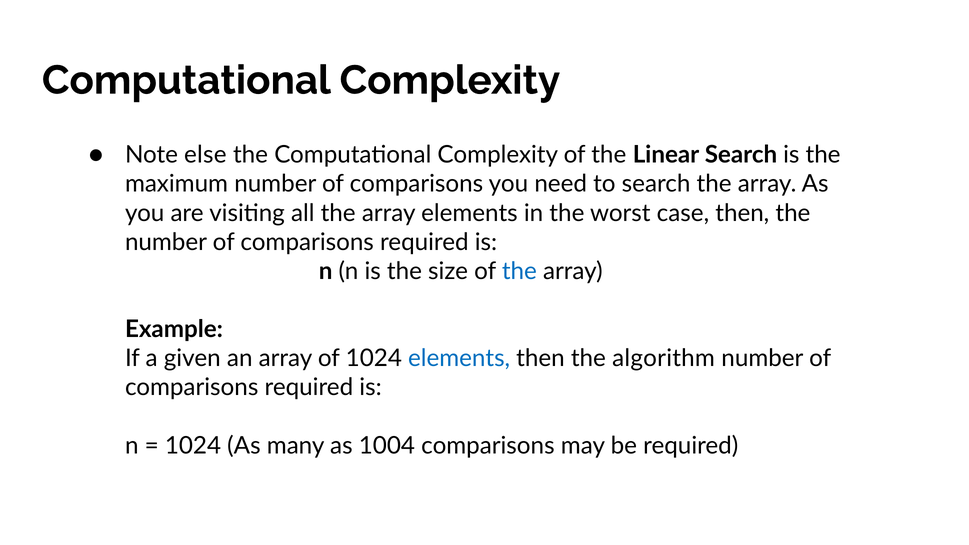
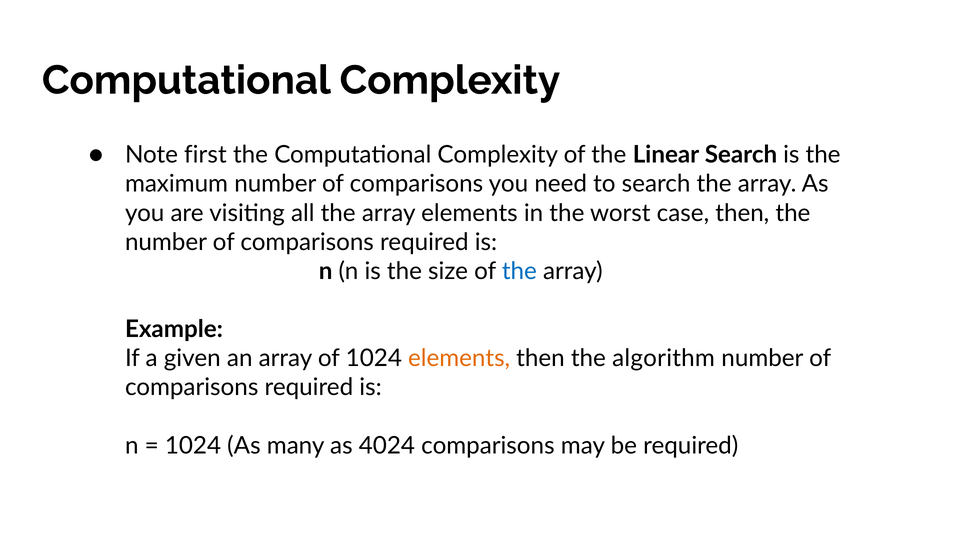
else: else -> first (205, 155)
elements colour: blue -> orange (459, 358)
1004: 1004 -> 4024 (387, 446)
